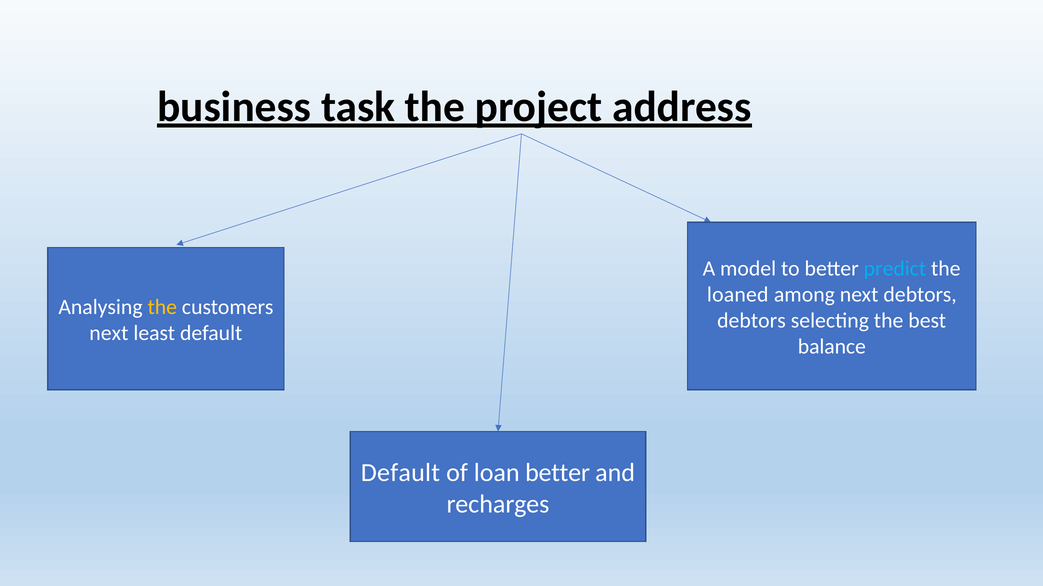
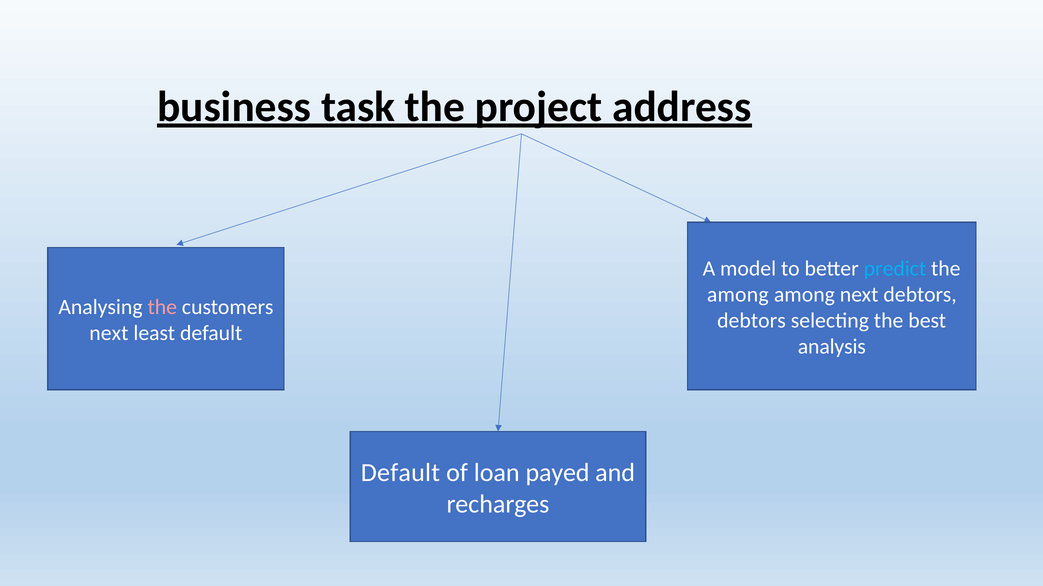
loaned: loaned -> among (738, 295)
the colour: yellow -> pink (162, 307)
balance: balance -> analysis (832, 347)
loan better: better -> payed (558, 473)
